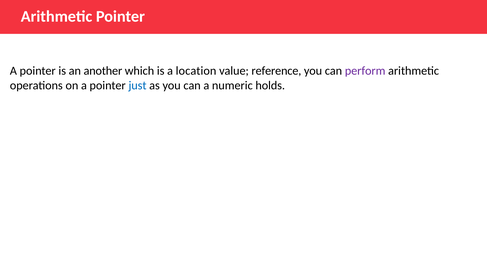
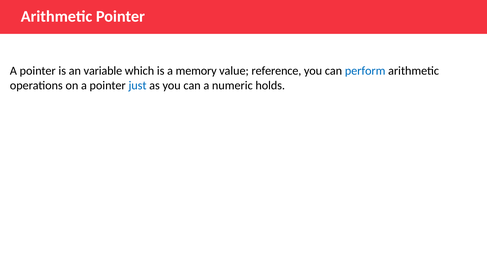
another: another -> variable (103, 71)
location: location -> memory (196, 71)
perform colour: purple -> blue (365, 71)
